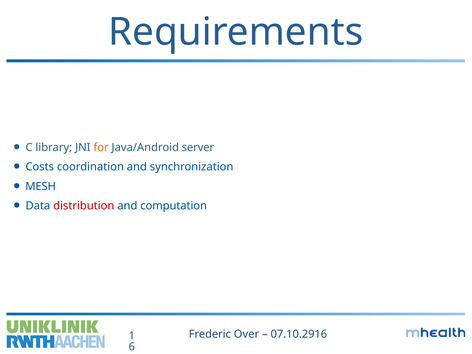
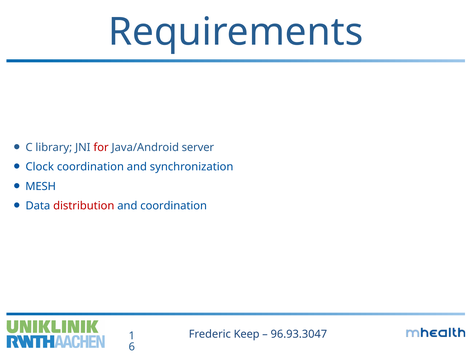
for colour: orange -> red (101, 147)
Costs: Costs -> Clock (40, 167)
and computation: computation -> coordination (174, 206)
Over: Over -> Keep (247, 334)
07.10.2916: 07.10.2916 -> 96.93.3047 (299, 334)
